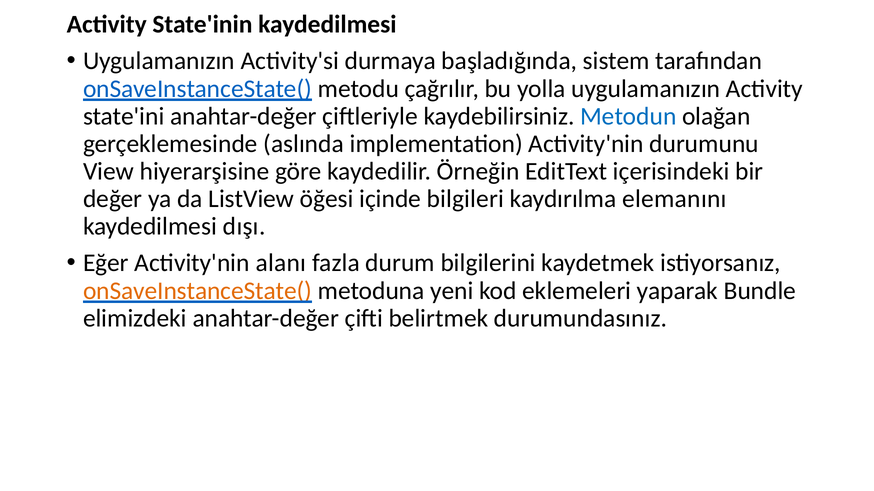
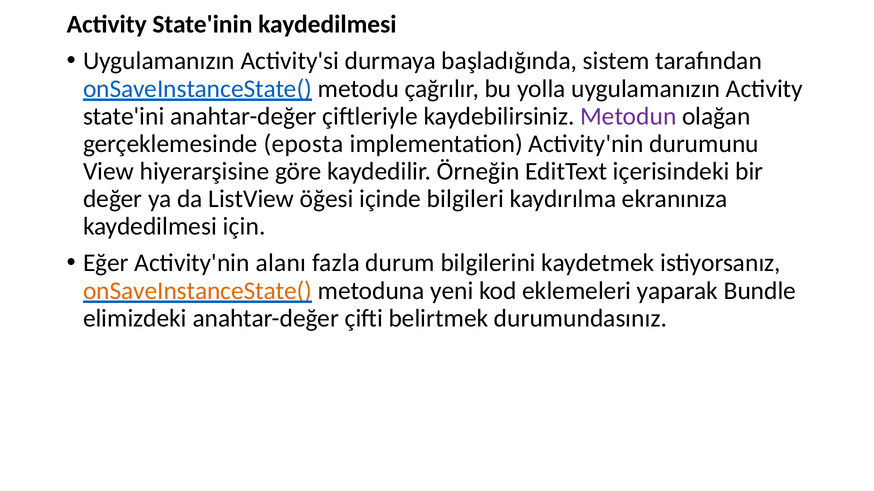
Metodun colour: blue -> purple (628, 116)
aslında: aslında -> eposta (304, 144)
elemanını: elemanını -> ekranınıza (675, 199)
dışı: dışı -> için (244, 227)
